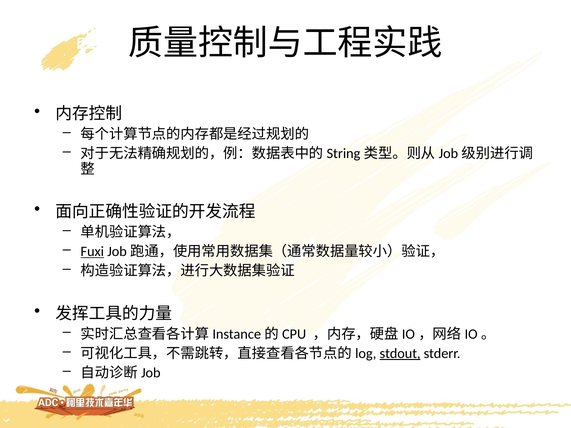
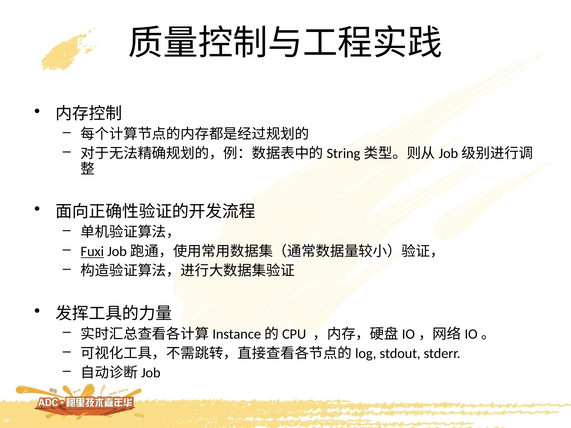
stdout underline: present -> none (400, 354)
